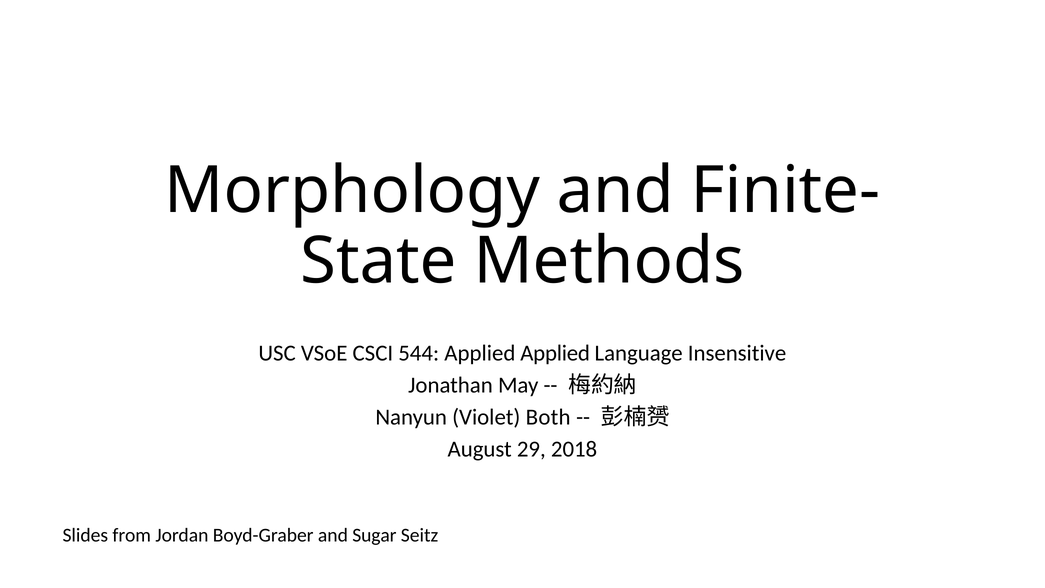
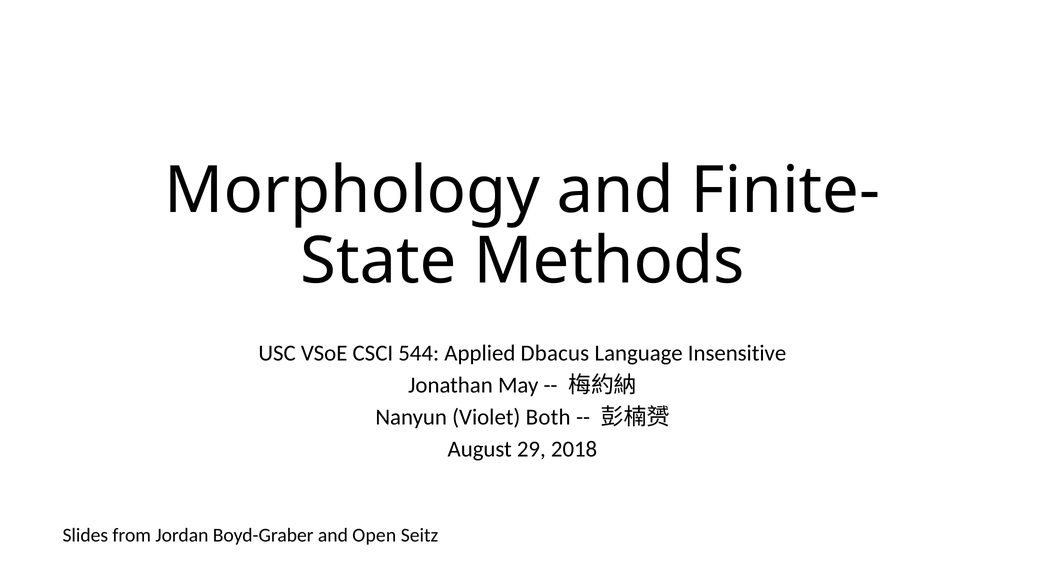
Applied Applied: Applied -> Dbacus (555, 353)
Sugar: Sugar -> Open (374, 535)
